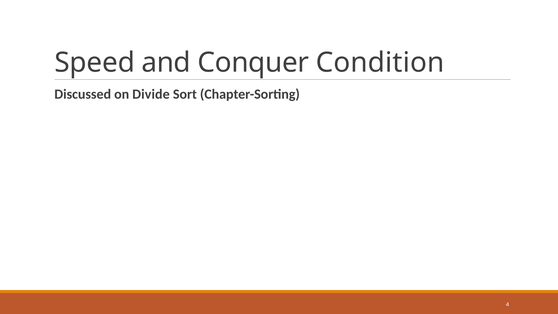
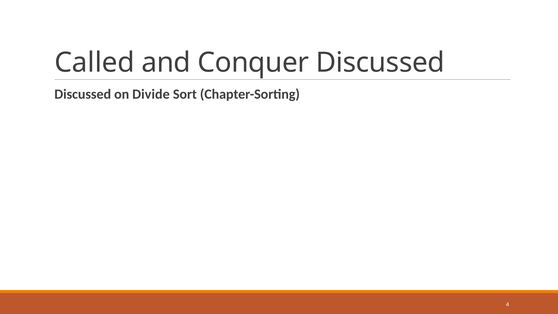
Speed: Speed -> Called (95, 63)
Conquer Condition: Condition -> Discussed (380, 63)
